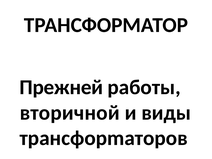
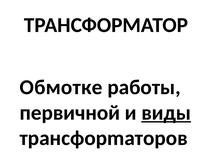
Пpeжнeй: Пpeжнeй -> Обмотке (61, 87)
втopичнoй: втopичнoй -> первичной (70, 113)
виды underline: none -> present (166, 113)
